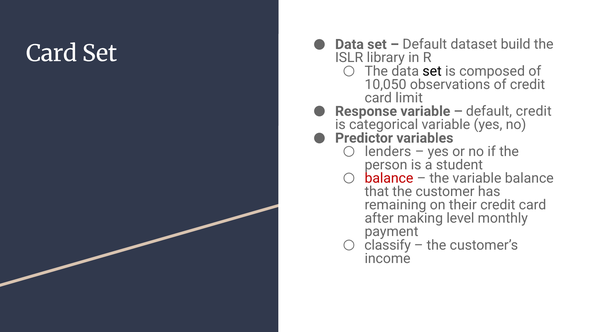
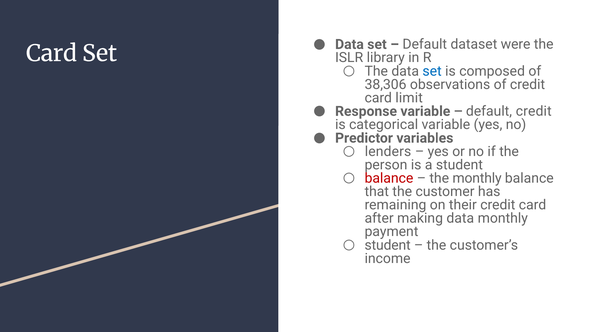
build: build -> were (516, 44)
set colour: black -> blue (432, 71)
10,050: 10,050 -> 38,306 (386, 84)
the variable: variable -> monthly (477, 178)
making level: level -> data (460, 218)
classify: classify -> student (388, 245)
